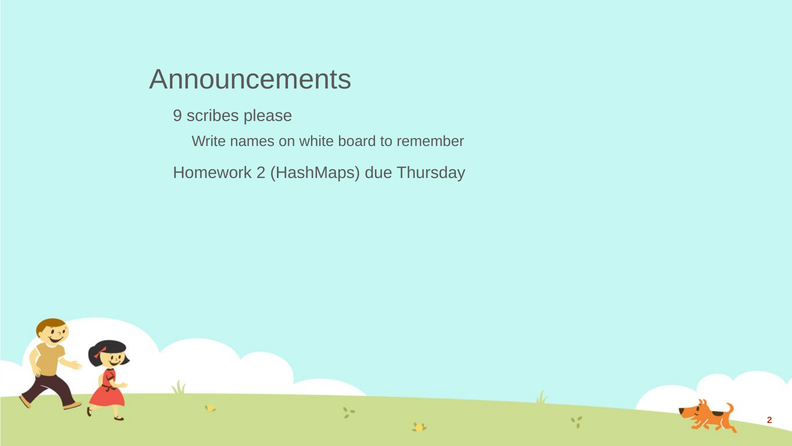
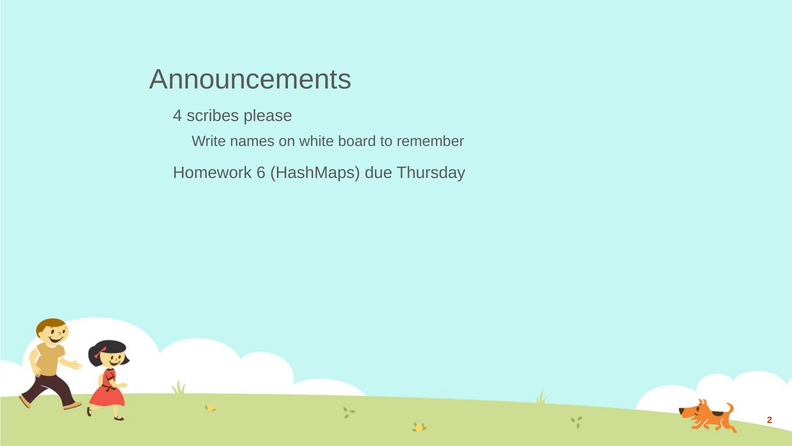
9: 9 -> 4 (178, 116)
Homework 2: 2 -> 6 (261, 173)
